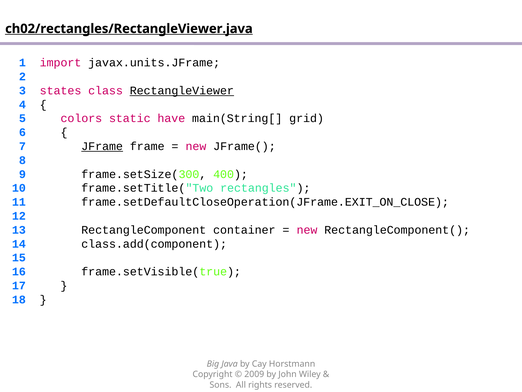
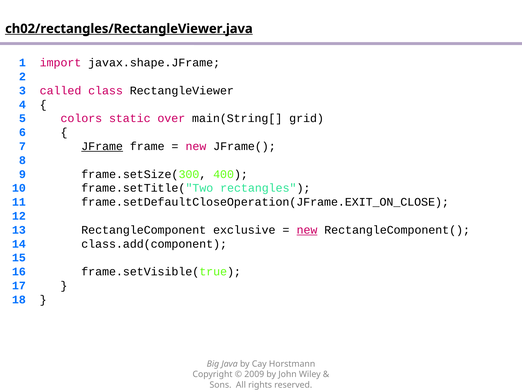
javax.units.JFrame: javax.units.JFrame -> javax.shape.JFrame (154, 63)
states: states -> called (61, 91)
RectangleViewer underline: present -> none (182, 91)
have: have -> over (171, 118)
container: container -> exclusive (244, 230)
new underline: none -> present (307, 230)
